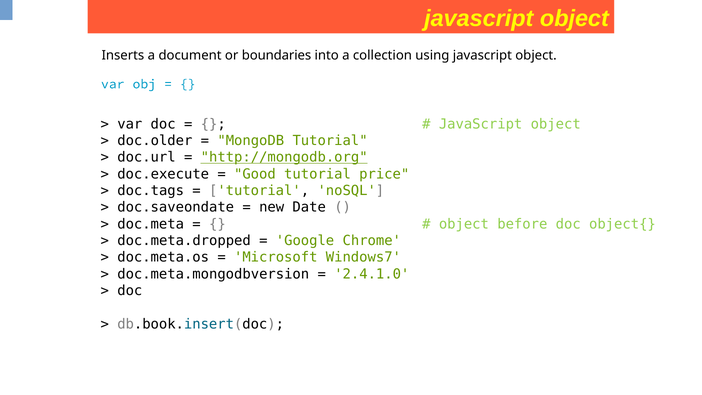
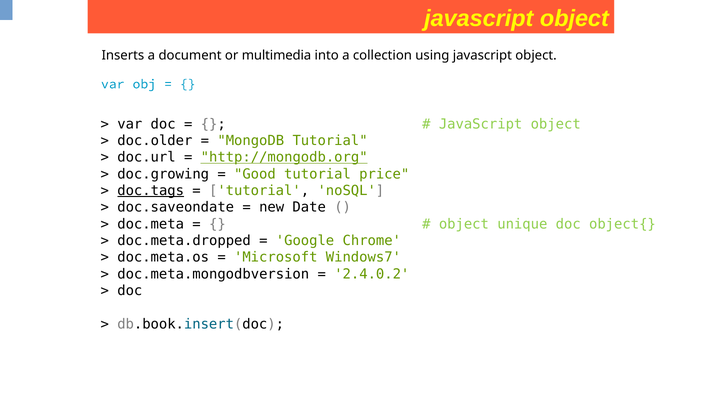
boundaries: boundaries -> multimedia (277, 55)
doc.execute: doc.execute -> doc.growing (163, 174)
doc.tags underline: none -> present (151, 191)
before: before -> unique (522, 224)
2.4.1.0: 2.4.1.0 -> 2.4.0.2 (372, 274)
